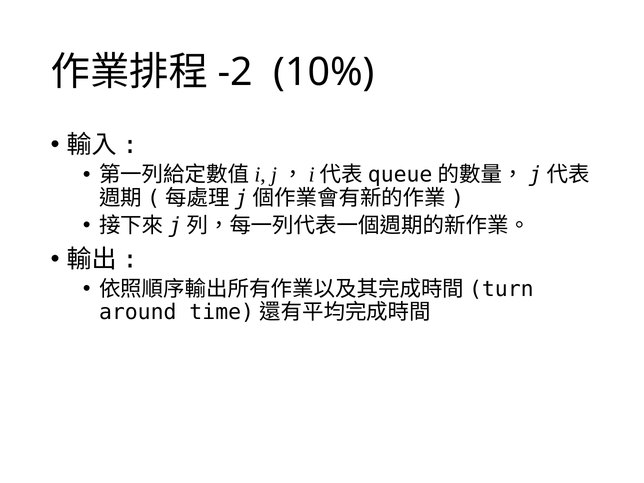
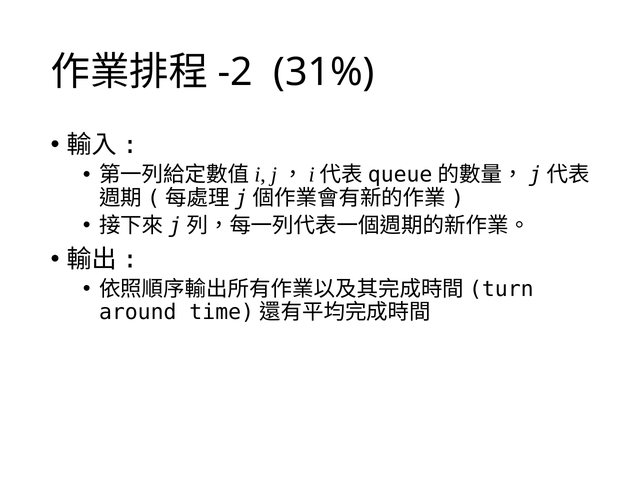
10%: 10% -> 31% (324, 72)
